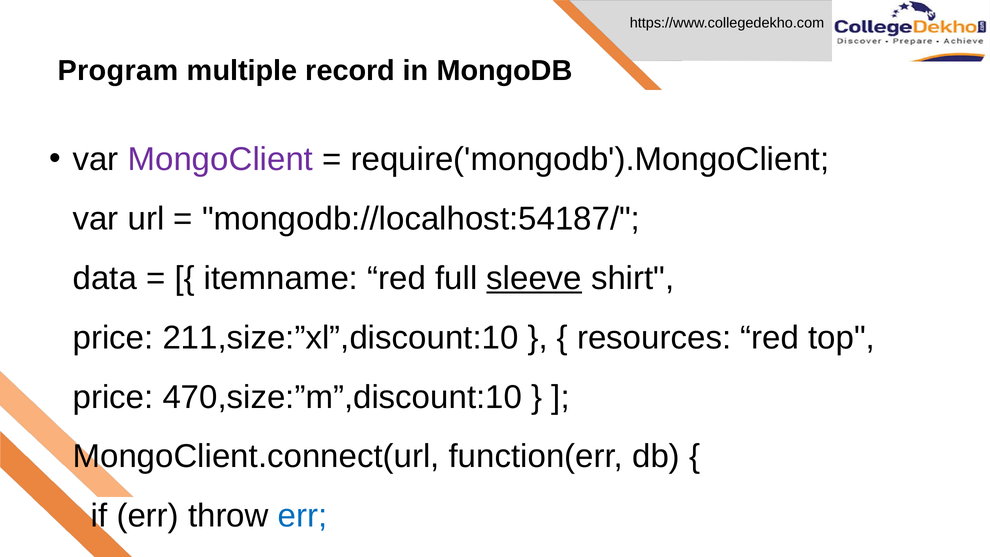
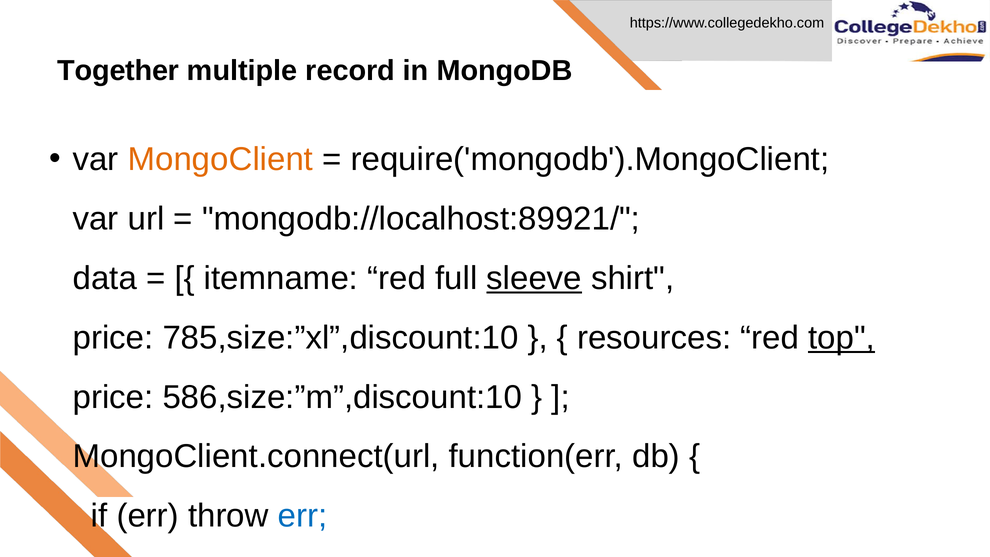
Program: Program -> Together (118, 71)
MongoClient colour: purple -> orange (220, 159)
mongodb://localhost:54187/: mongodb://localhost:54187/ -> mongodb://localhost:89921/ (421, 219)
211,size:”xl”,discount:10: 211,size:”xl”,discount:10 -> 785,size:”xl”,discount:10 (340, 338)
top underline: none -> present (842, 338)
470,size:”m”,discount:10: 470,size:”m”,discount:10 -> 586,size:”m”,discount:10 (342, 397)
